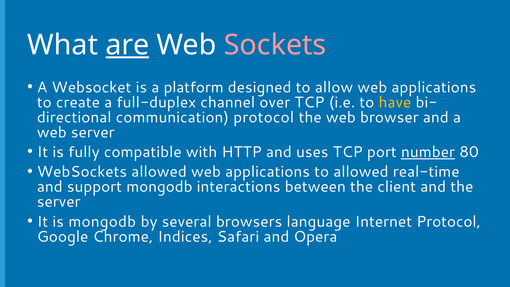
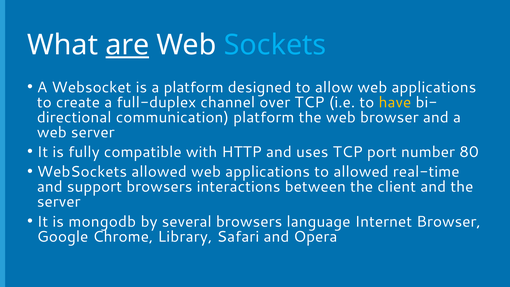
Sockets colour: pink -> light blue (275, 45)
communication protocol: protocol -> platform (264, 117)
number underline: present -> none (428, 152)
support mongodb: mongodb -> browsers (159, 187)
Internet Protocol: Protocol -> Browser (449, 222)
Indices: Indices -> Library (185, 237)
